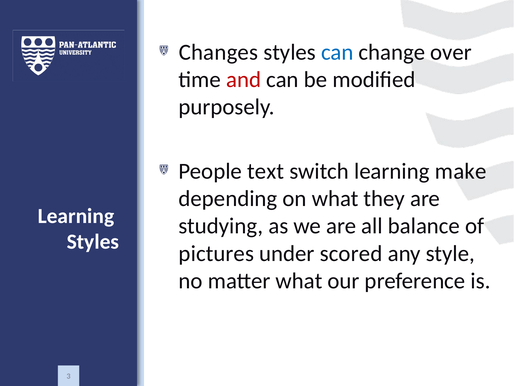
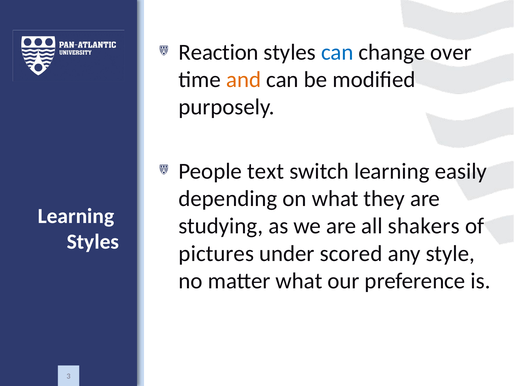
Changes: Changes -> Reaction (219, 52)
and colour: red -> orange (244, 80)
make: make -> easily (461, 171)
balance: balance -> shakers (424, 226)
